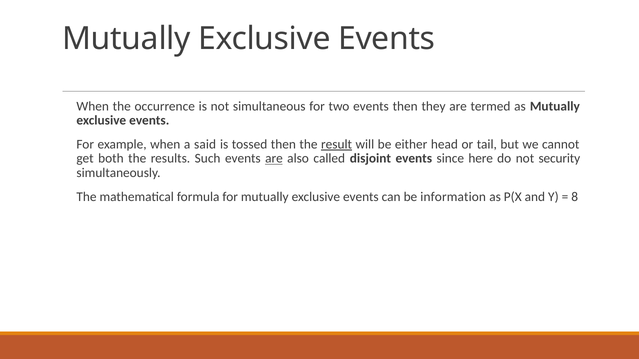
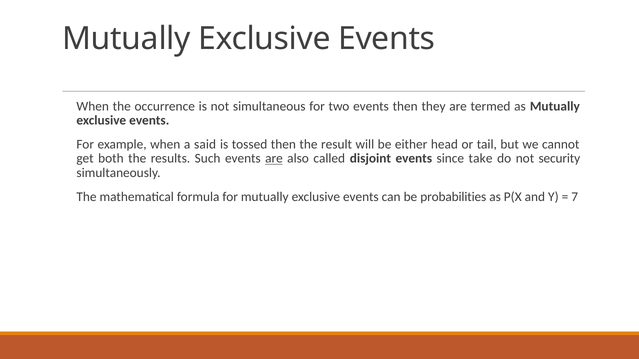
result underline: present -> none (337, 144)
here: here -> take (481, 159)
information: information -> probabilities (453, 197)
8: 8 -> 7 (575, 197)
